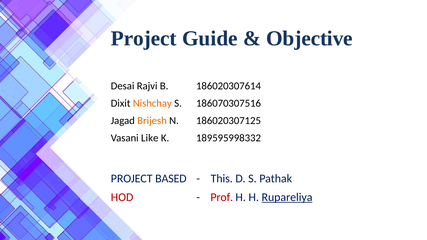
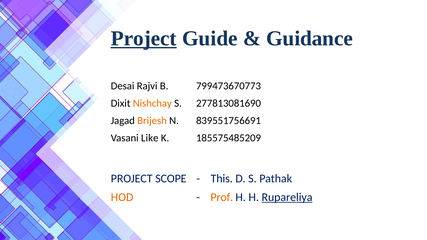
Project underline: none -> present (144, 38)
Objective: Objective -> Guidance (309, 38)
186020307614: 186020307614 -> 799473670773 (228, 86)
186070307516: 186070307516 -> 277813081690 (228, 103)
186020307125: 186020307125 -> 839551756691 (228, 121)
189595998332: 189595998332 -> 185575485209 (228, 138)
BASED: BASED -> SCOPE (171, 179)
HOD colour: red -> orange (122, 197)
Prof colour: red -> orange (222, 197)
